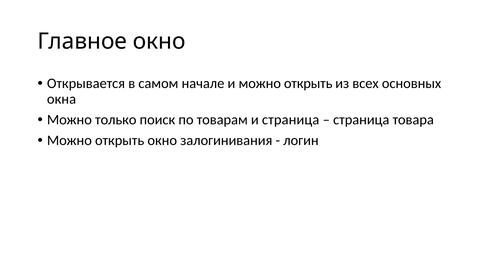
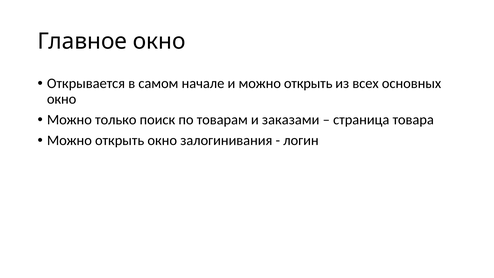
окна: окна -> окно (62, 99)
и страница: страница -> заказами (291, 120)
